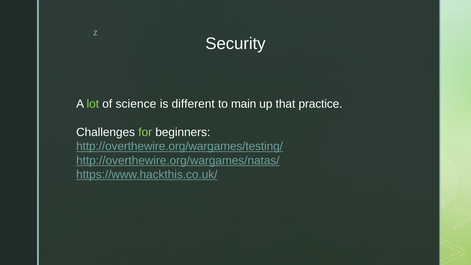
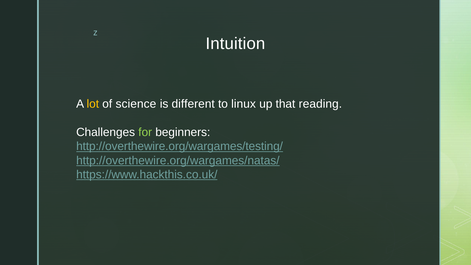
Security: Security -> Intuition (235, 44)
lot colour: light green -> yellow (93, 104)
main: main -> linux (244, 104)
practice: practice -> reading (320, 104)
